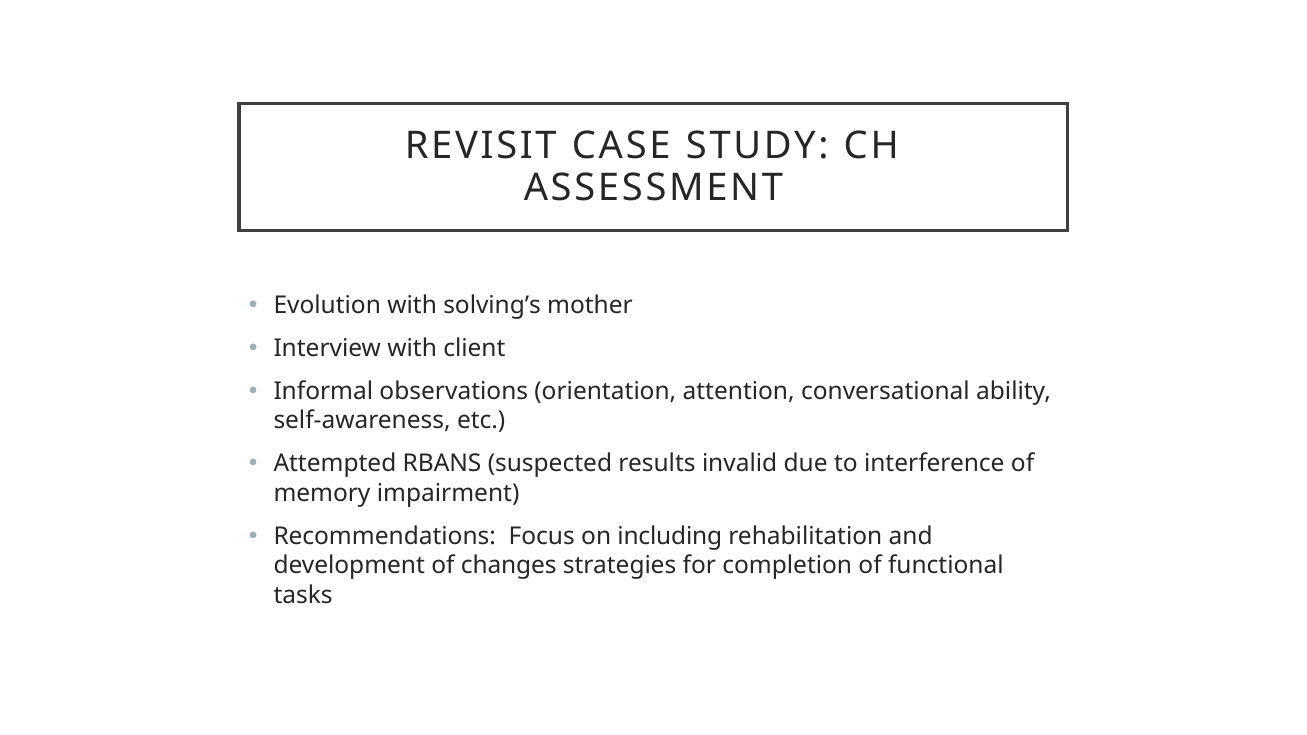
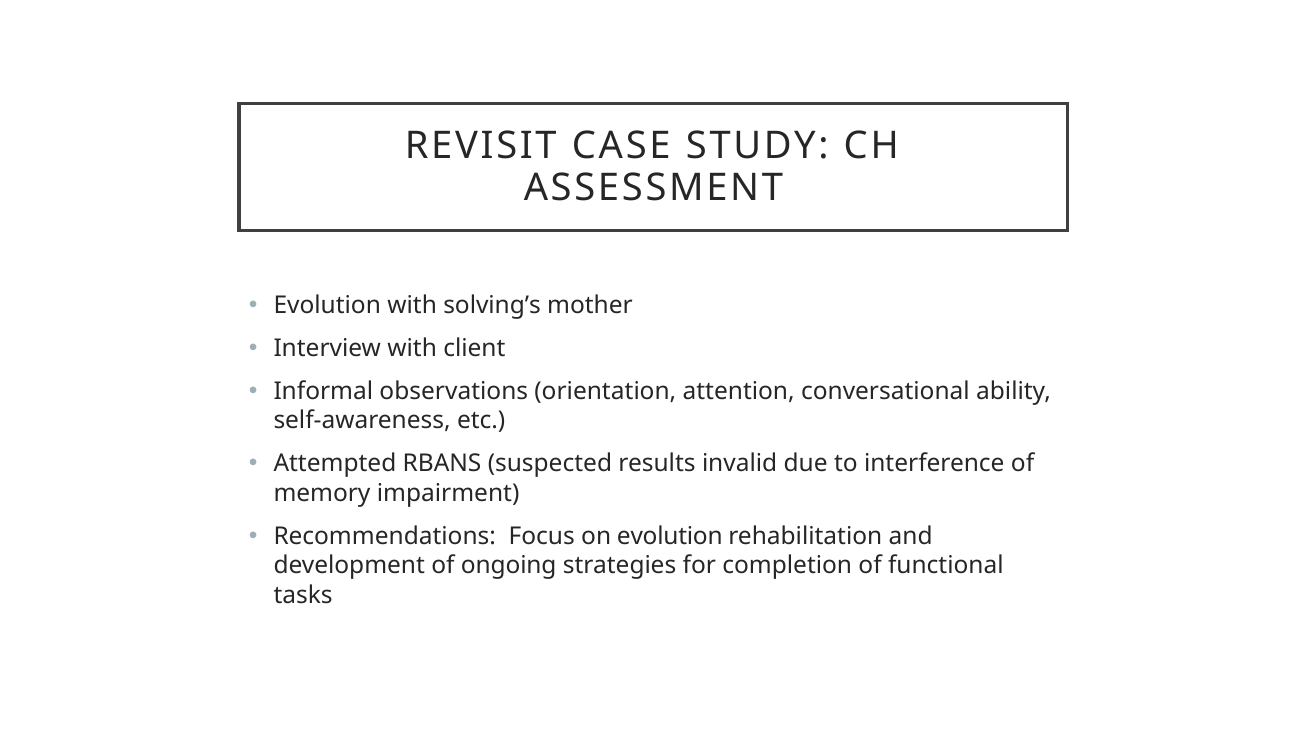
on including: including -> evolution (670, 536)
changes: changes -> ongoing (509, 566)
